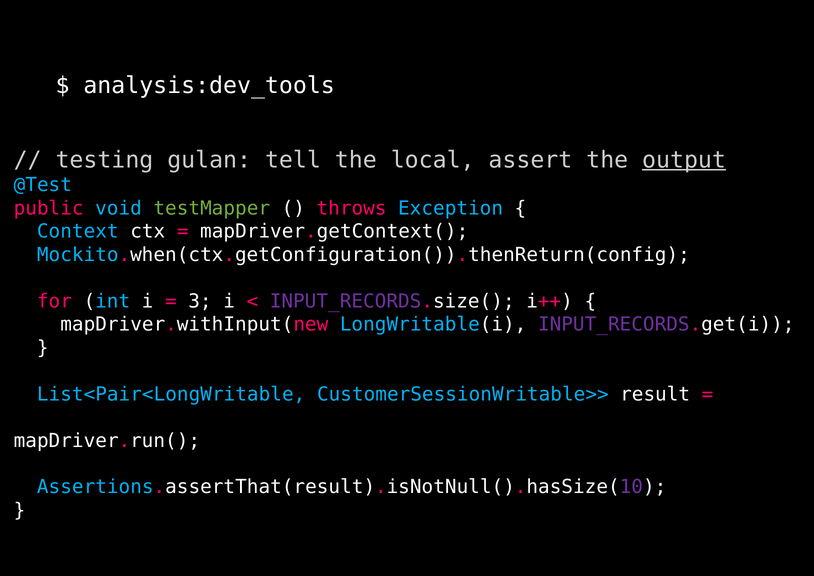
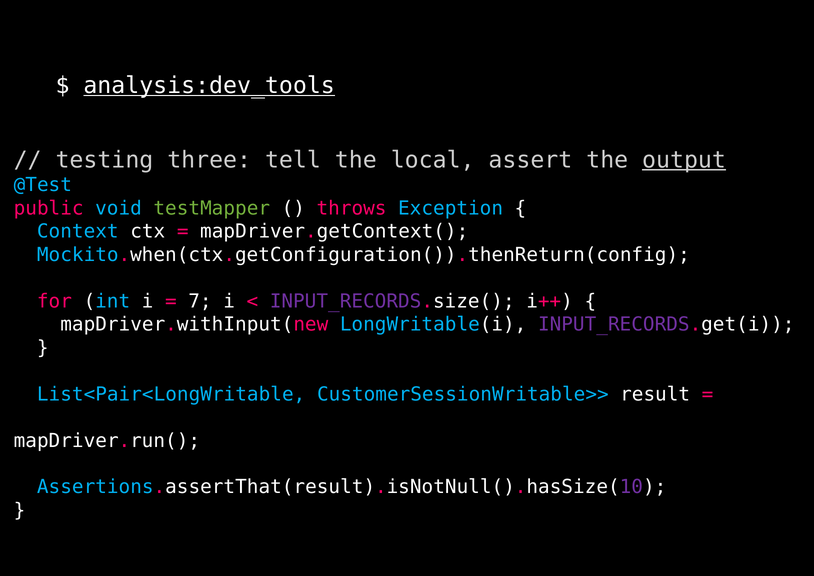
analysis:dev_tools underline: none -> present (209, 85)
gulan: gulan -> three (209, 160)
3: 3 -> 7 (200, 301)
